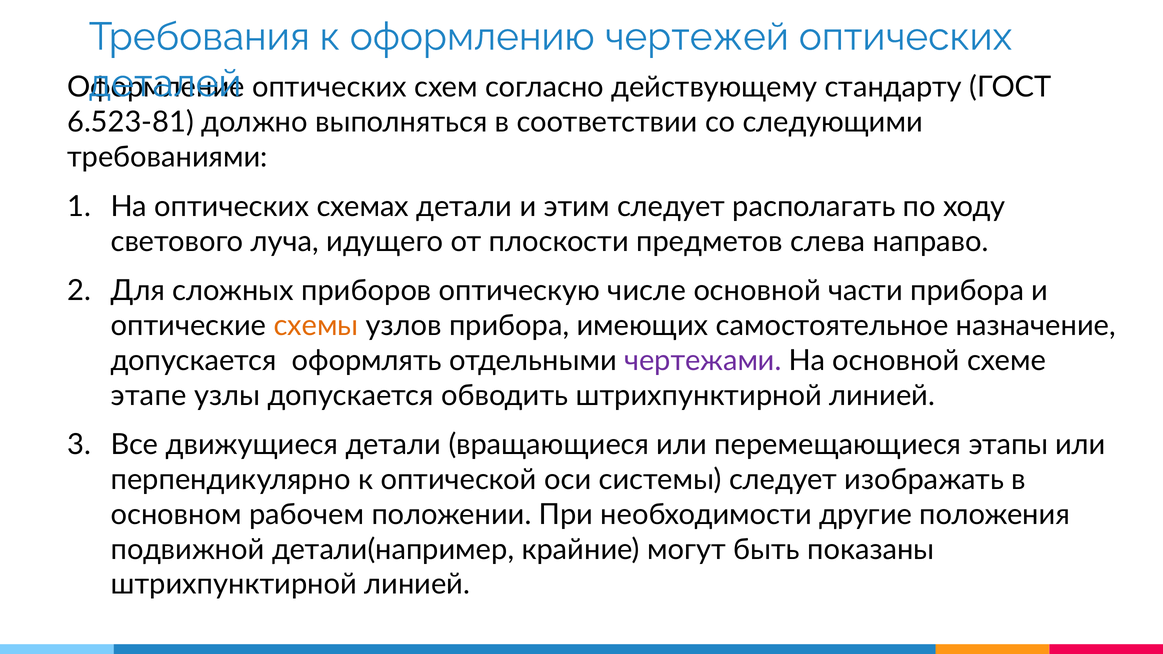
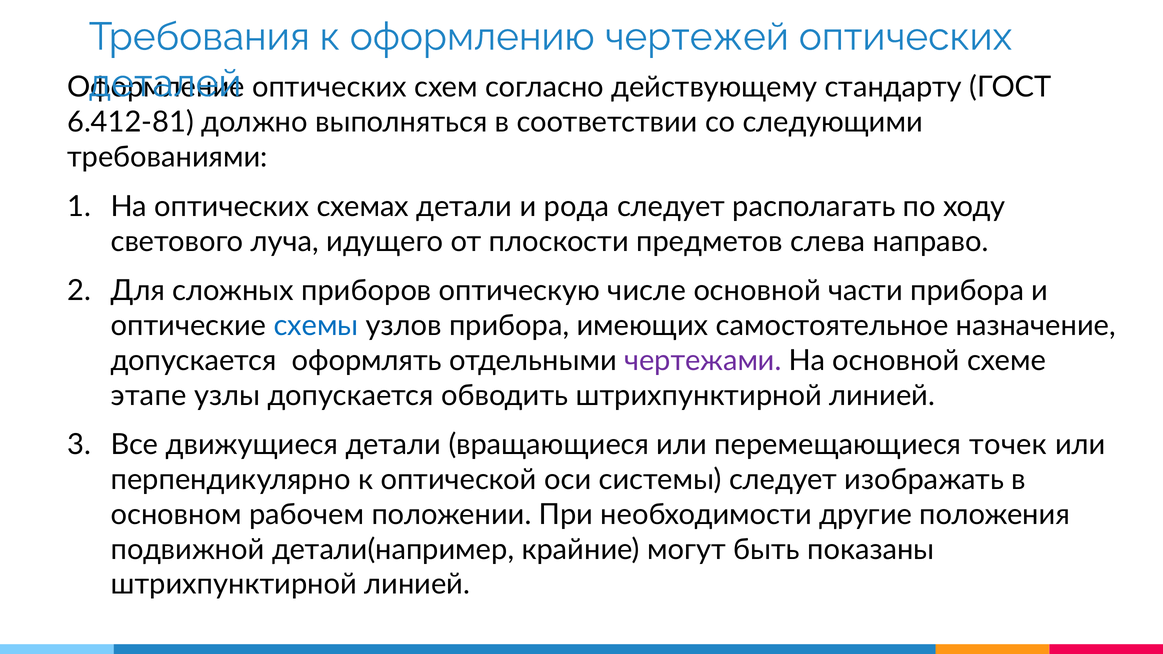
6.523-81: 6.523-81 -> 6.412-81 (130, 122)
этим: этим -> рода (577, 207)
схемы colour: orange -> blue (316, 326)
этапы: этапы -> точек (1008, 445)
